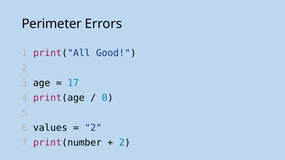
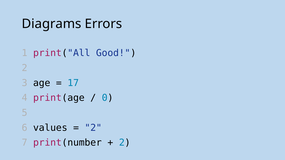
Perimeter: Perimeter -> Diagrams (52, 24)
